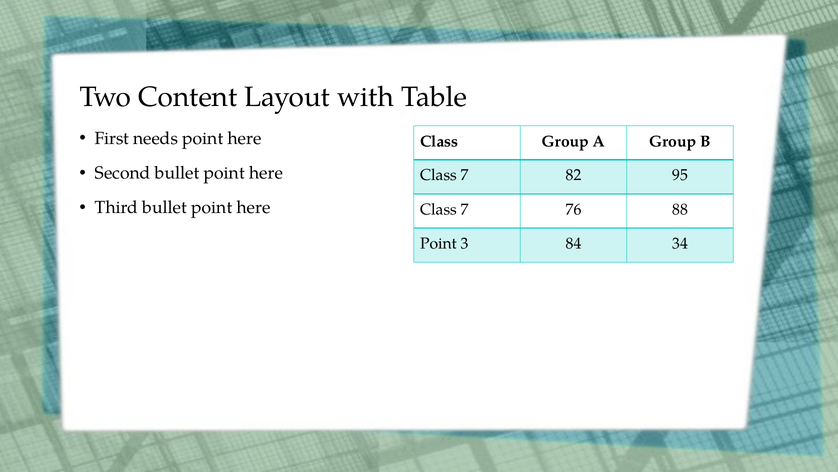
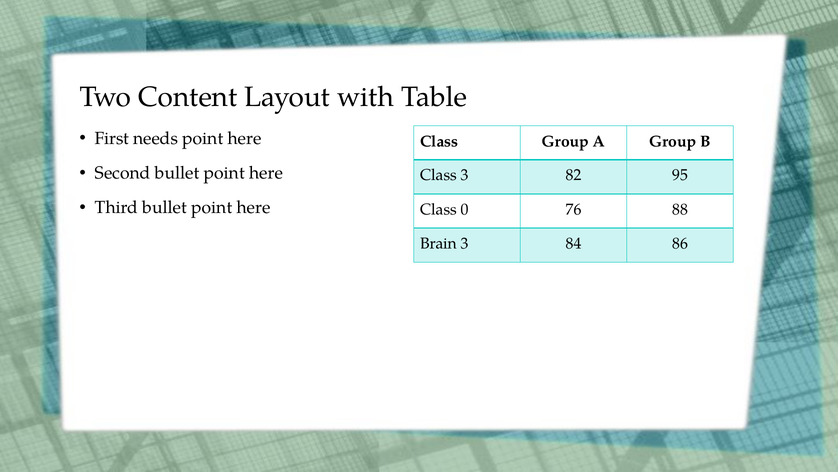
7: 7 -> 3 (465, 175)
7: 7 -> 0 (465, 209)
Point: Point -> Brain (438, 243)
34: 34 -> 86 (680, 243)
